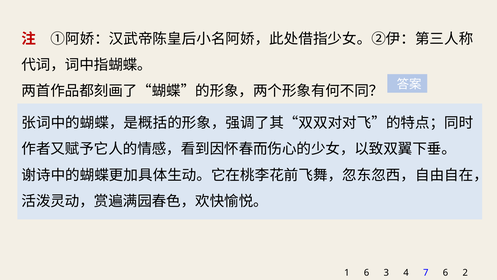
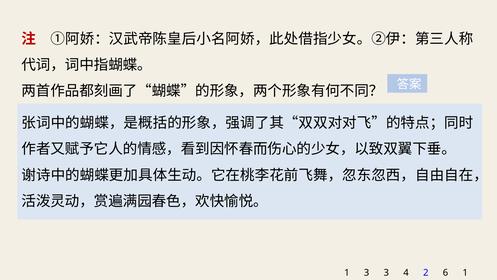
1 6: 6 -> 3 (367, 273)
7: 7 -> 2 (426, 273)
6 2: 2 -> 1 (465, 273)
